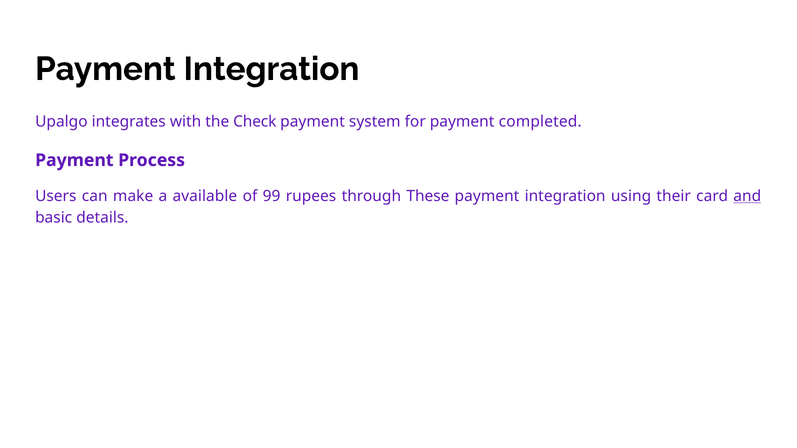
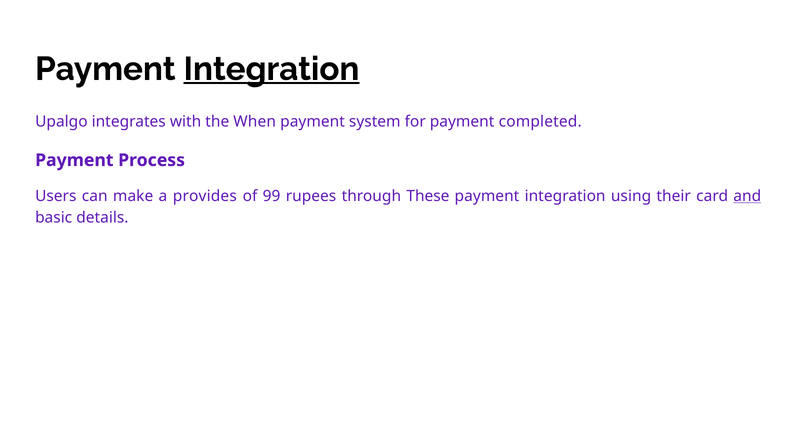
Integration underline: none -> present (271, 69)
Check: Check -> When (255, 122)
available: available -> provides (205, 196)
